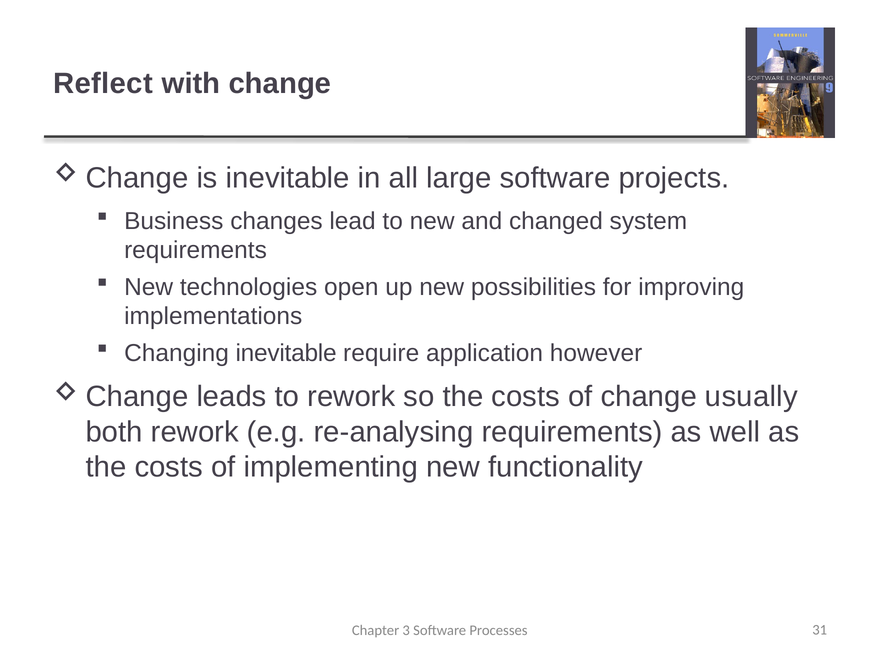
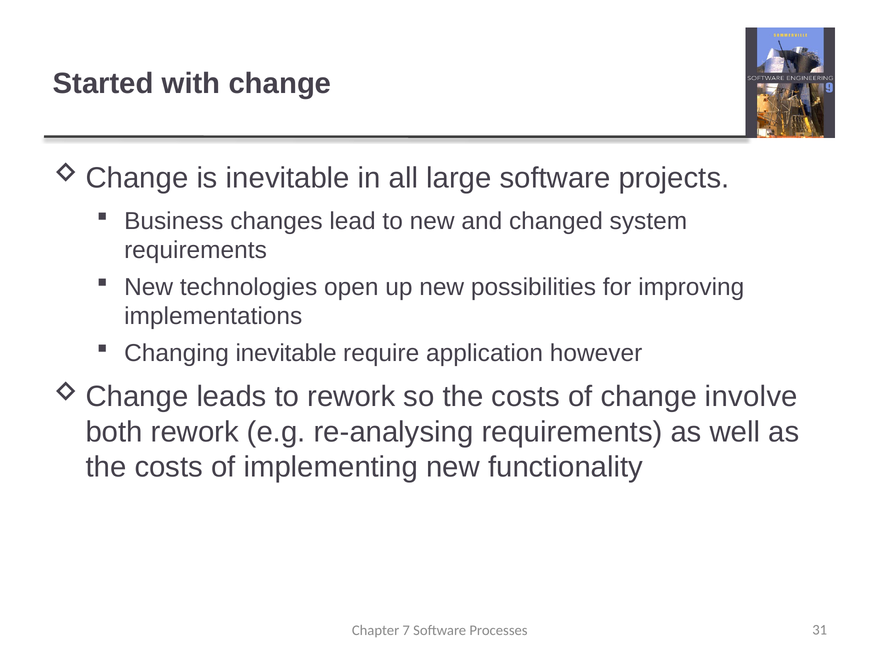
Reflect: Reflect -> Started (103, 83)
usually: usually -> involve (751, 397)
3: 3 -> 7 (406, 630)
